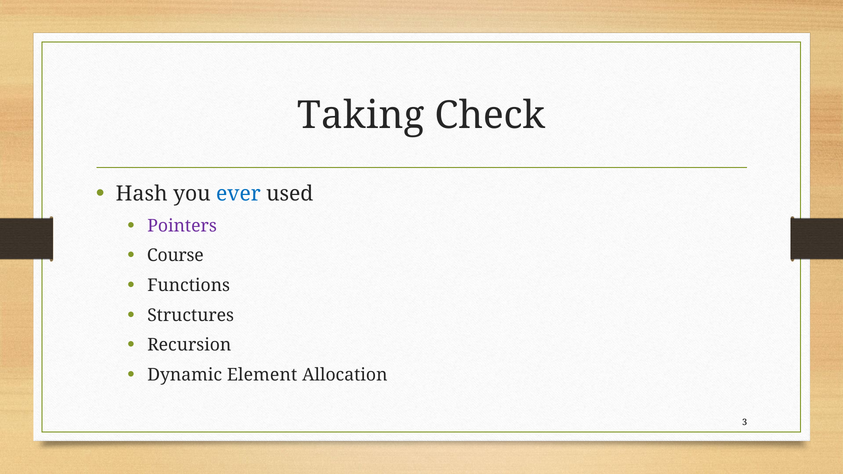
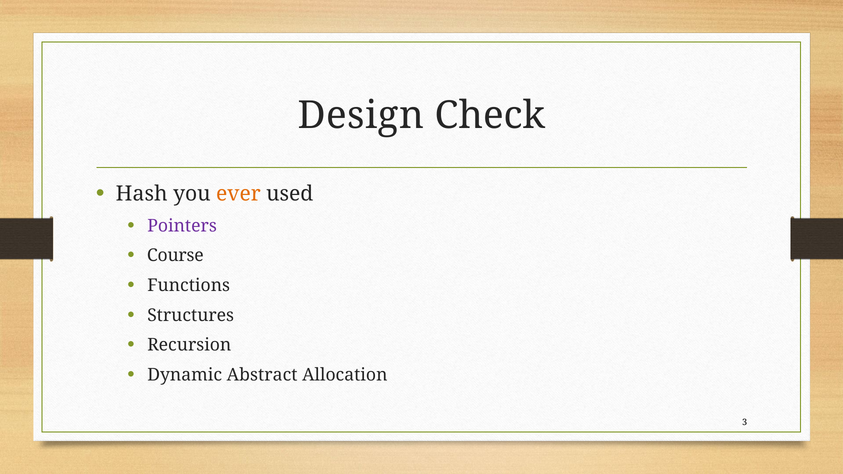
Taking: Taking -> Design (361, 116)
ever colour: blue -> orange (238, 194)
Element: Element -> Abstract (262, 375)
